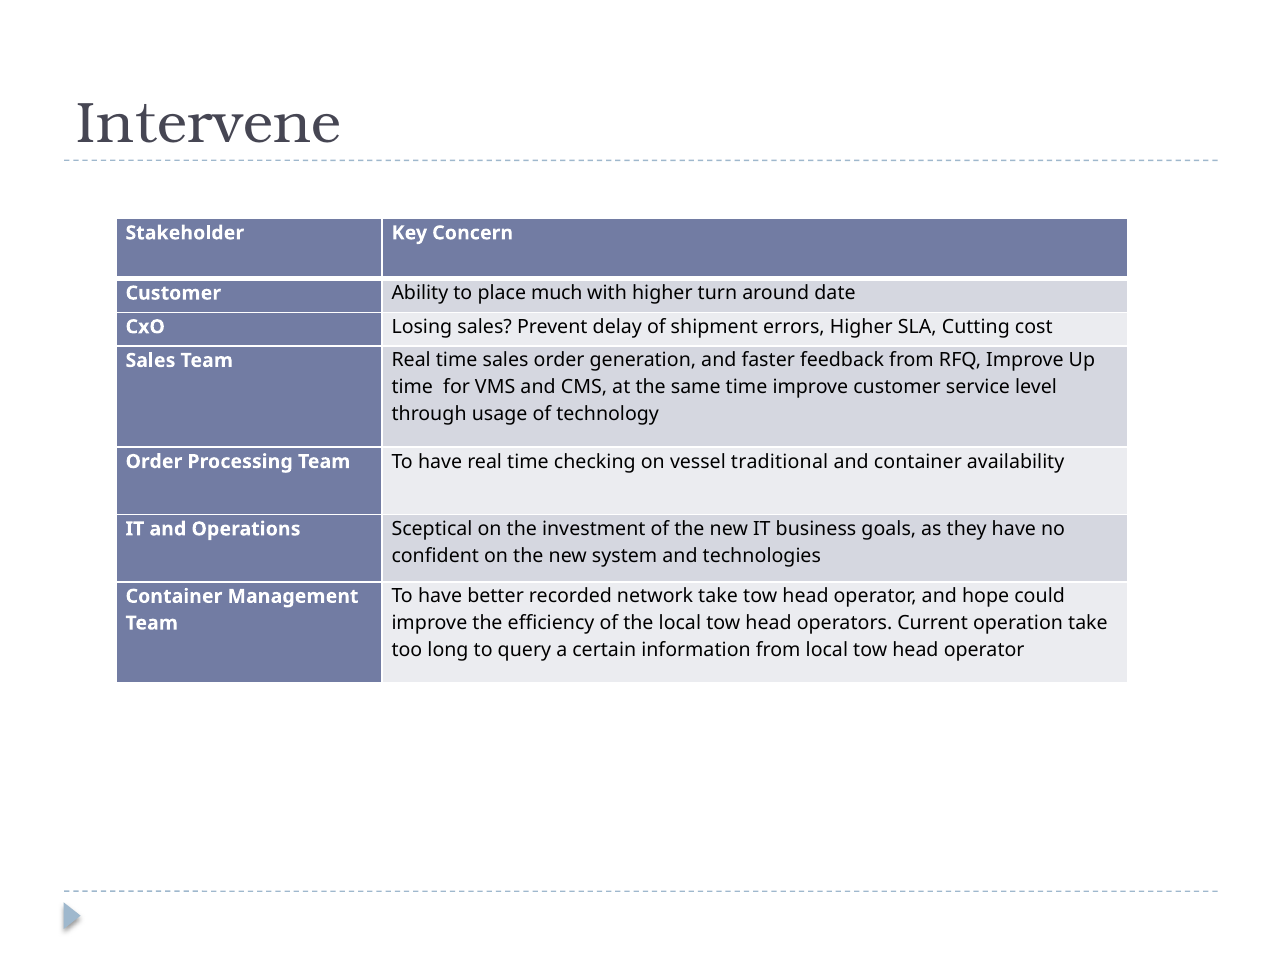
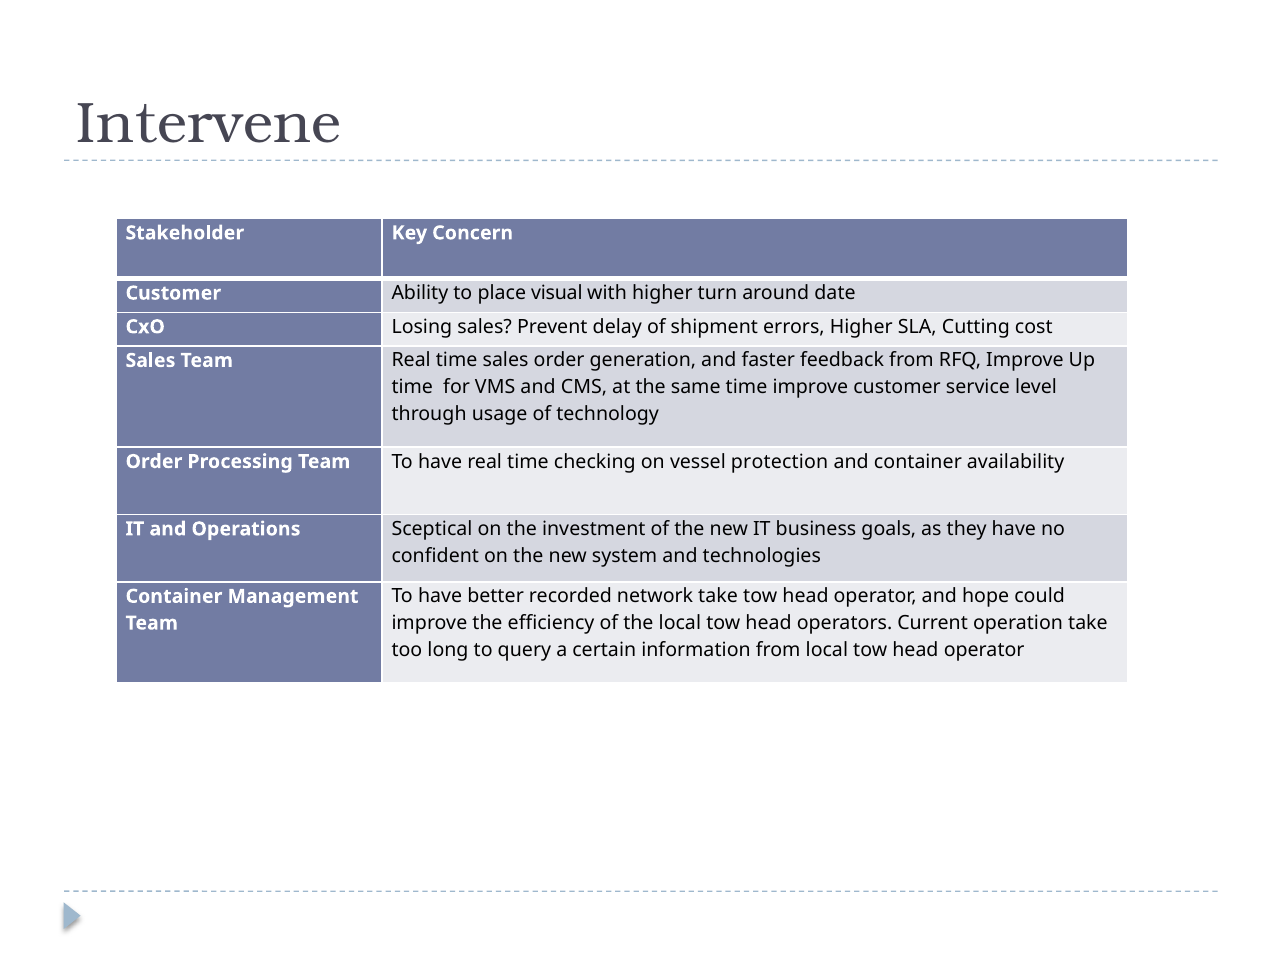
much: much -> visual (557, 293)
traditional: traditional -> protection (780, 461)
